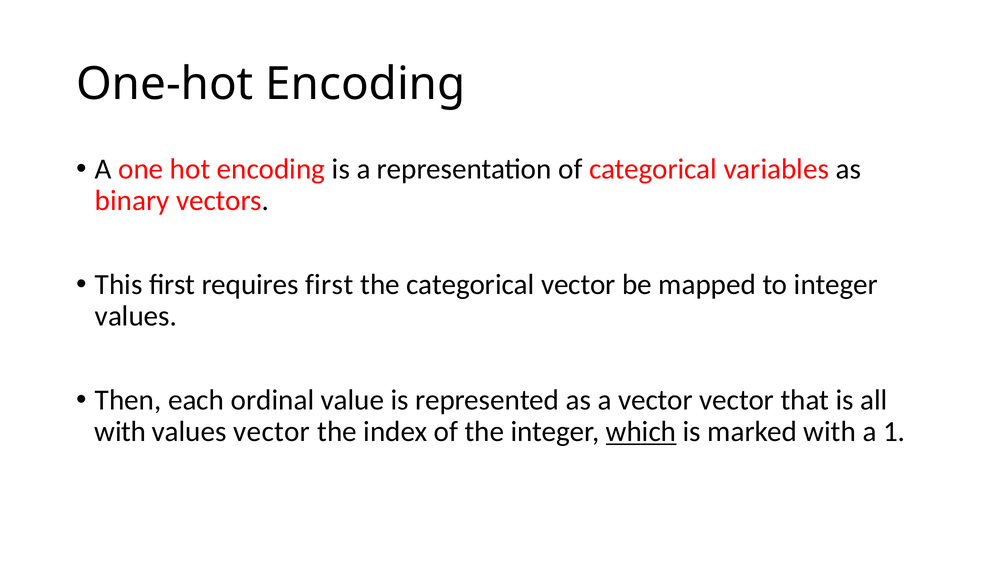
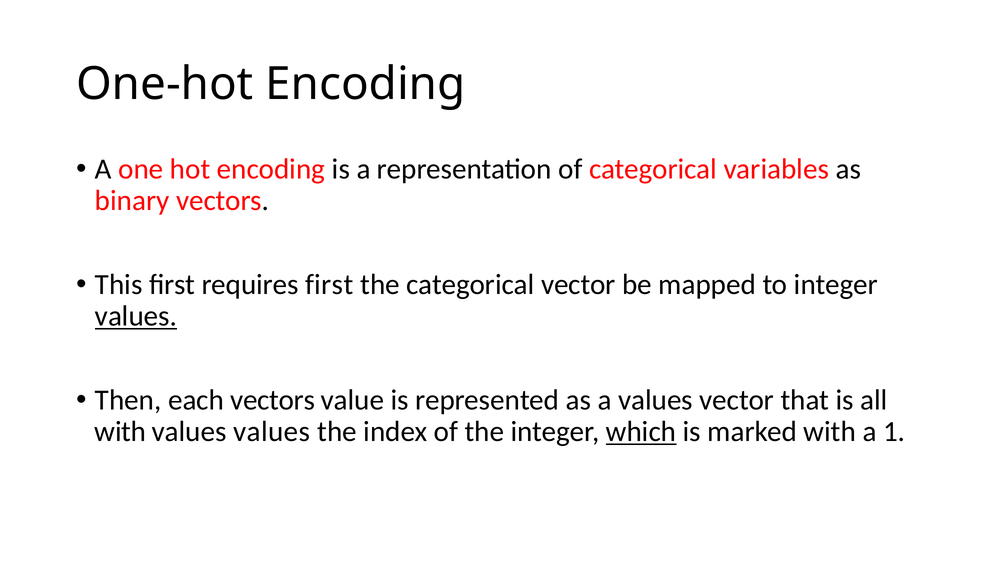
values underline: none -> present (136, 316)
each ordinal: ordinal -> vectors (273, 400)
a vector: vector -> values (656, 400)
values vector: vector -> values (272, 431)
